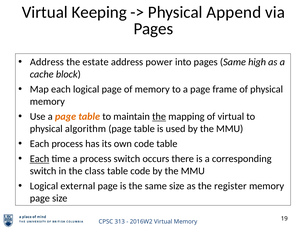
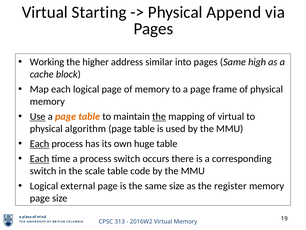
Keeping: Keeping -> Starting (99, 12)
Address: Address -> Working (47, 62)
estate: estate -> higher (96, 62)
power: power -> similar (159, 62)
Use underline: none -> present (38, 116)
Each underline: none -> present (40, 144)
own code: code -> huge (144, 144)
class: class -> scale (95, 171)
